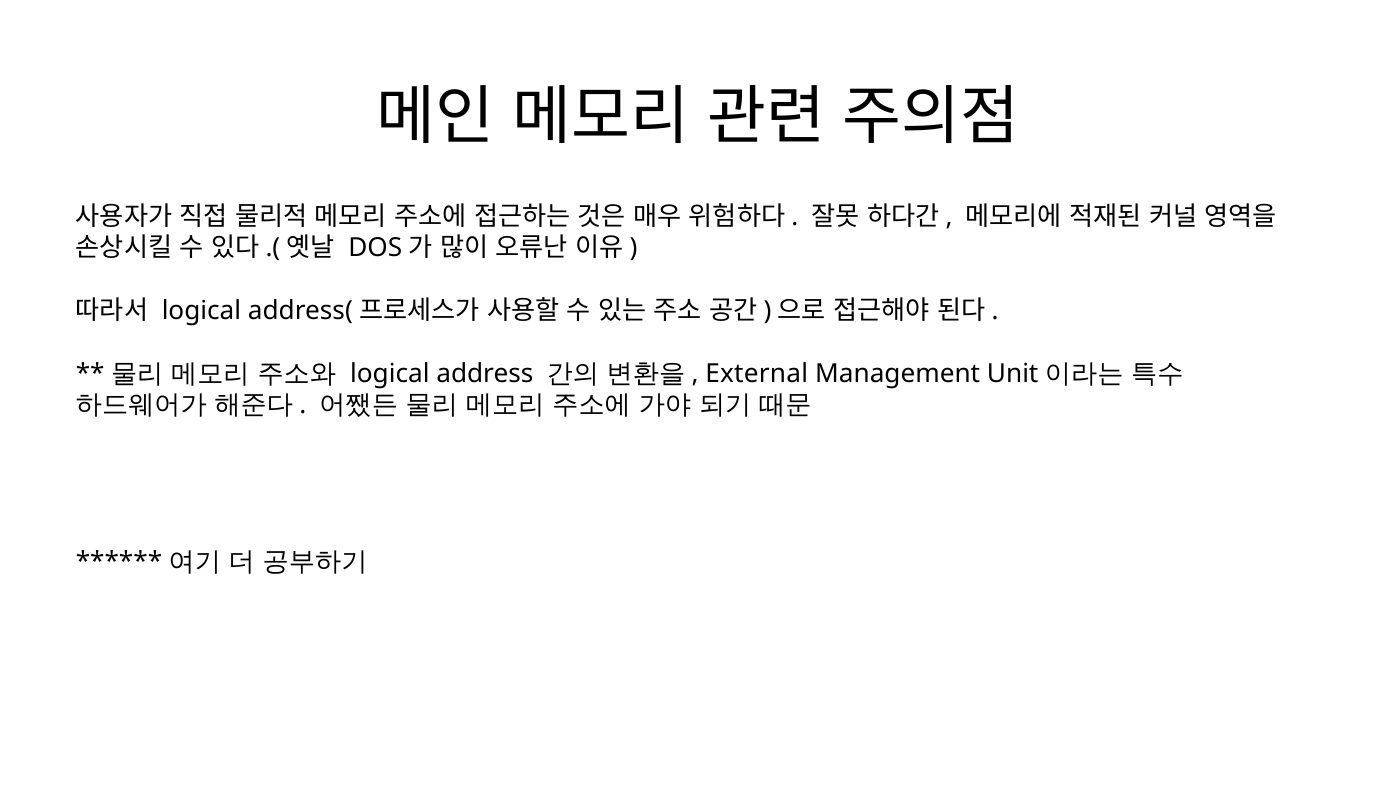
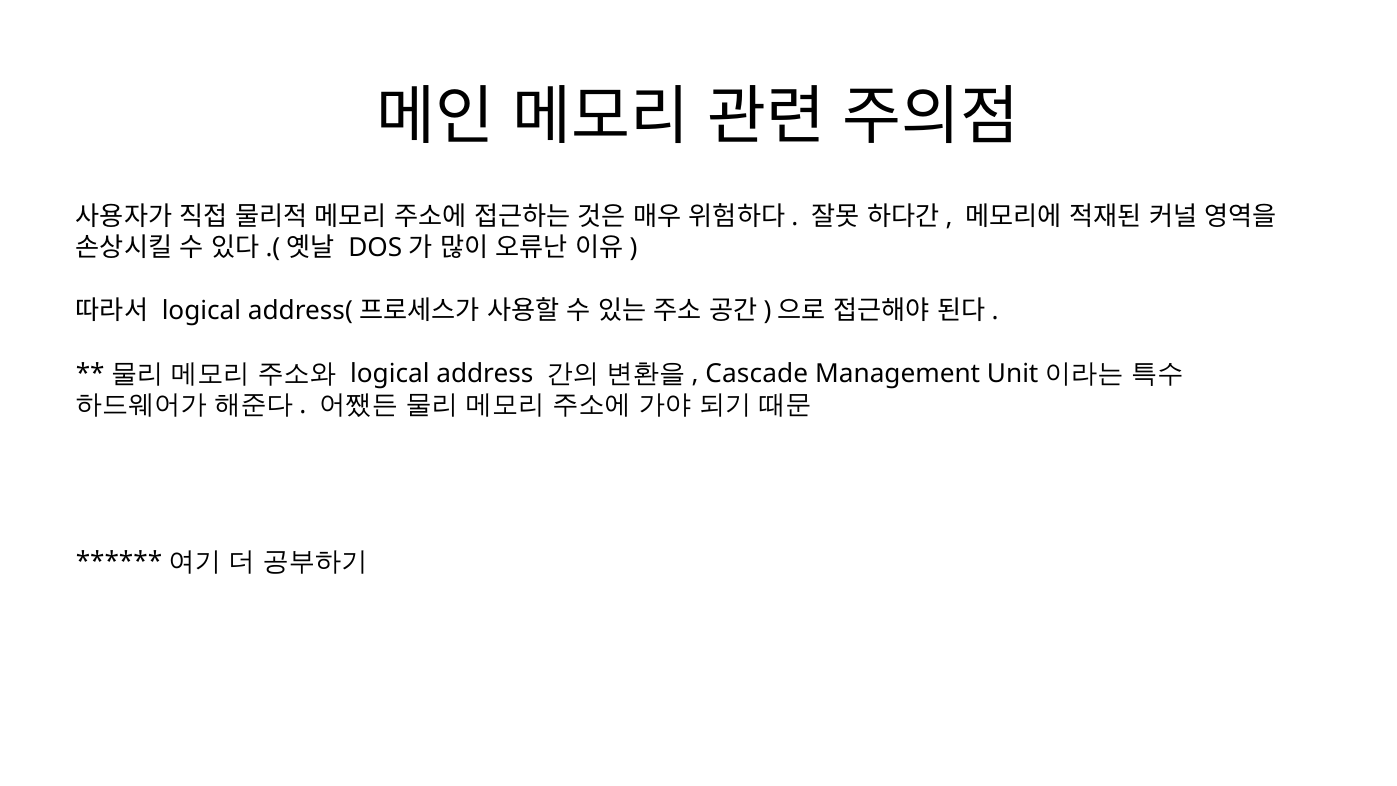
External: External -> Cascade (757, 374)
